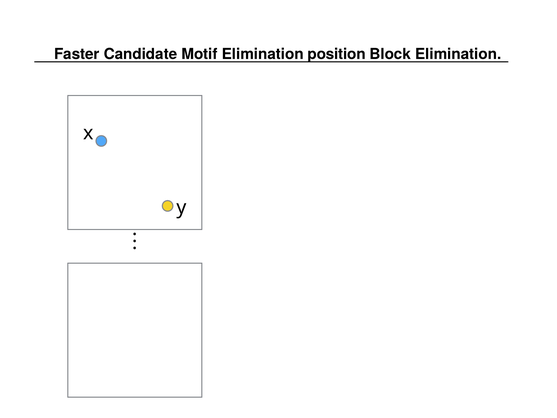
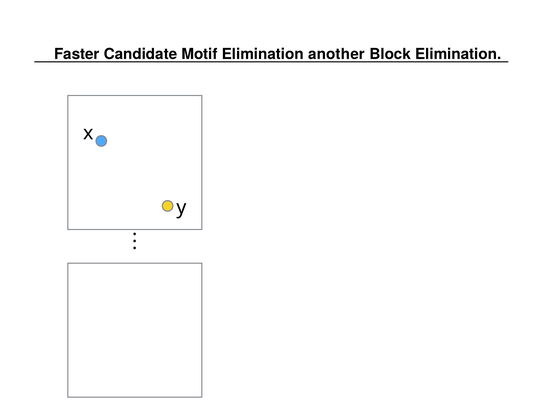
position: position -> another (337, 54)
